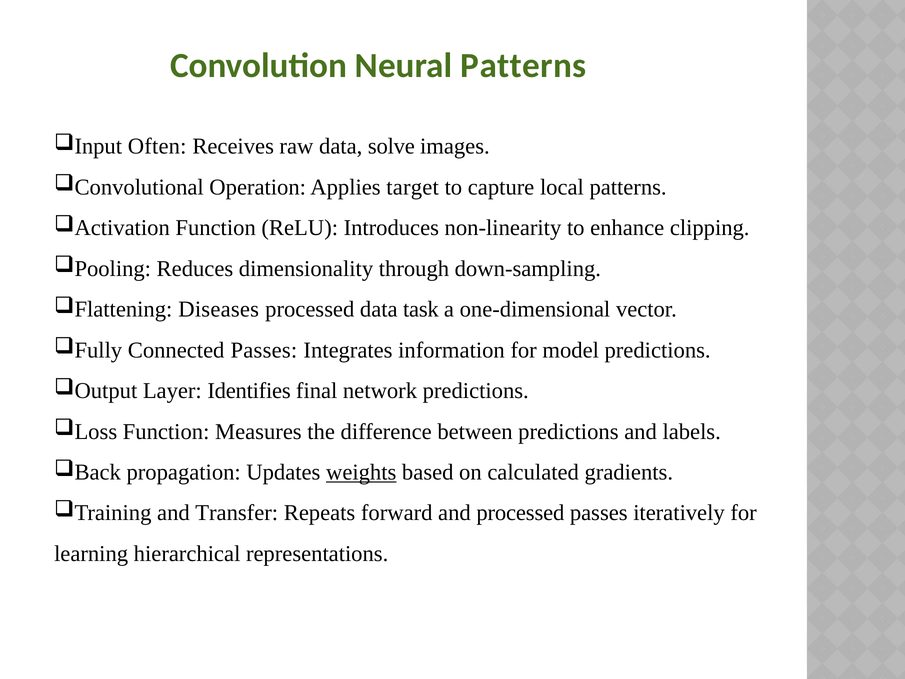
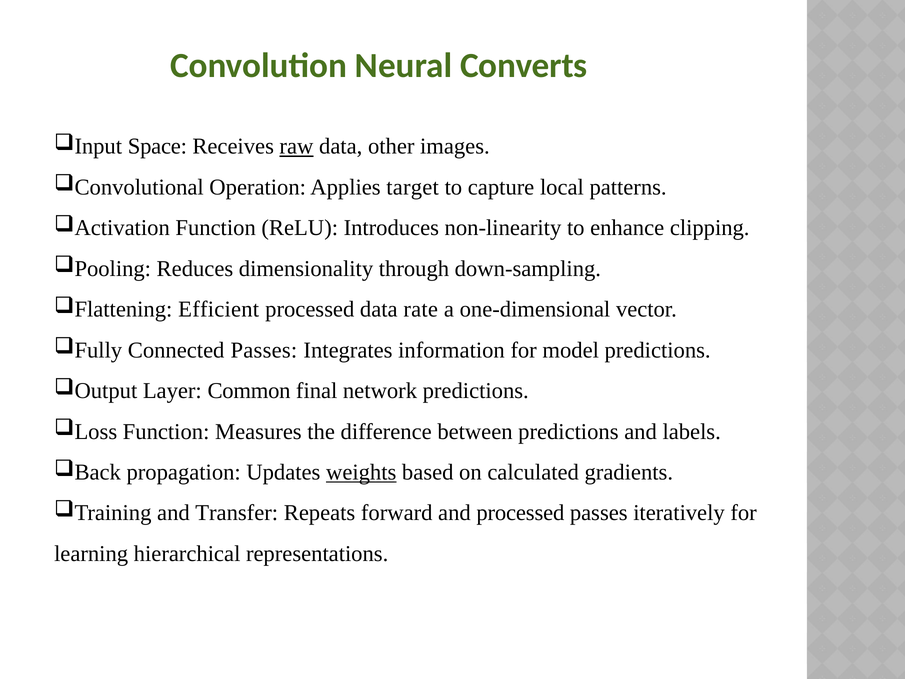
Neural Patterns: Patterns -> Converts (524, 66)
Often: Often -> Space (157, 146)
raw underline: none -> present (296, 146)
solve: solve -> other (391, 146)
Diseases: Diseases -> Efficient (219, 309)
task: task -> rate (421, 309)
Identifies: Identifies -> Common (249, 391)
